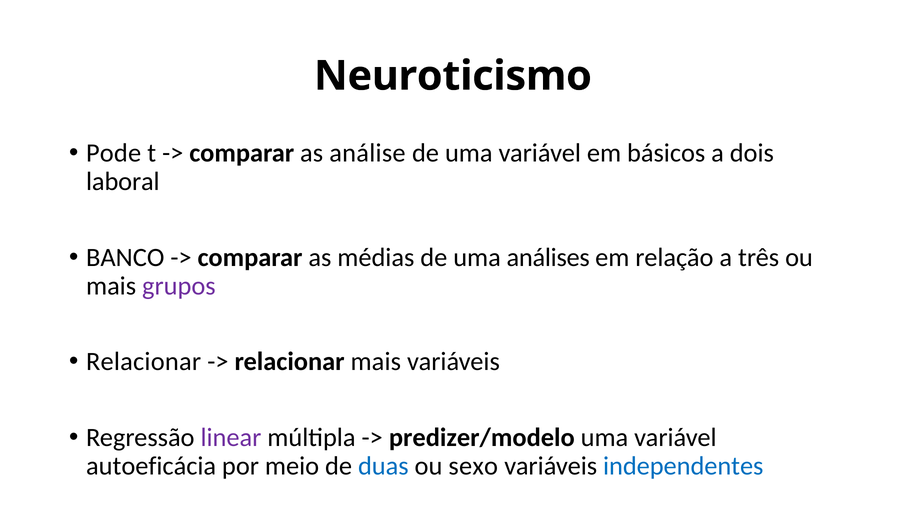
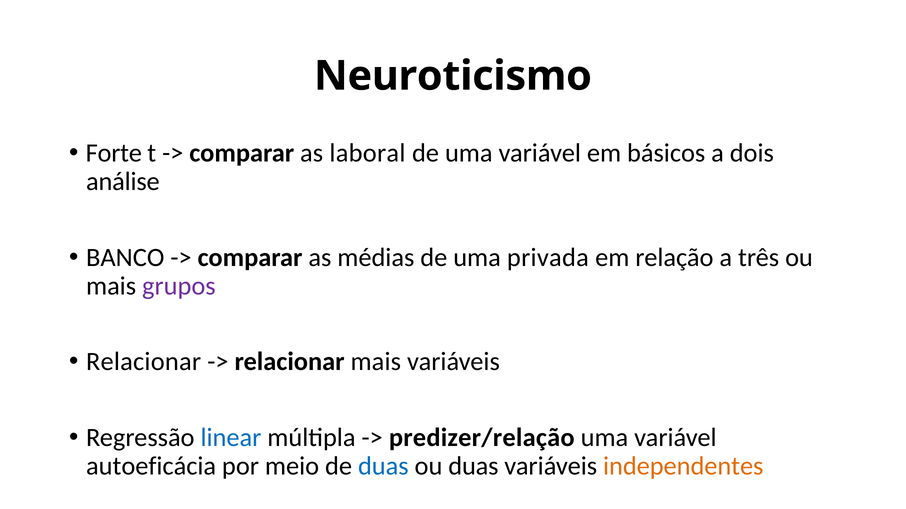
Pode: Pode -> Forte (114, 153)
análise: análise -> laboral (367, 153)
laboral: laboral -> análise (123, 182)
análises: análises -> privada (548, 258)
linear colour: purple -> blue (231, 438)
predizer/modelo: predizer/modelo -> predizer/relação (482, 438)
ou sexo: sexo -> duas (473, 467)
independentes colour: blue -> orange (683, 467)
